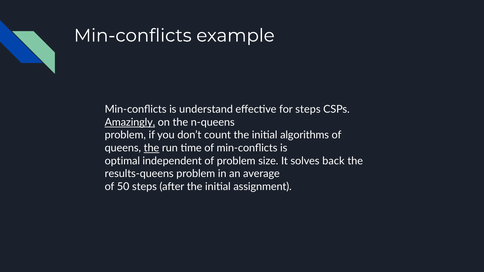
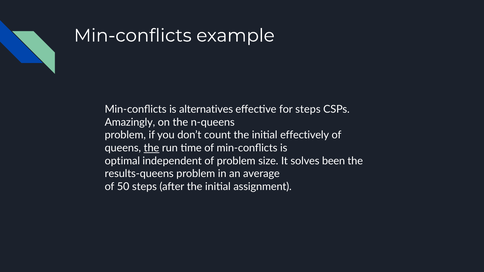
understand: understand -> alternatives (206, 109)
Amazingly underline: present -> none (130, 122)
algorithms: algorithms -> effectively (305, 135)
back: back -> been (334, 161)
